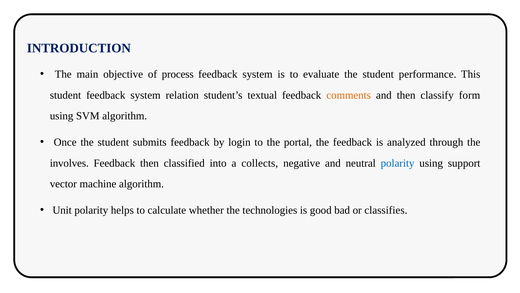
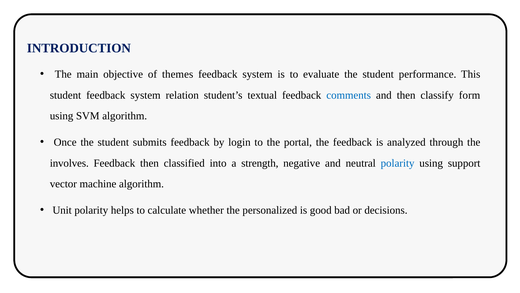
process: process -> themes (178, 74)
comments colour: orange -> blue (349, 95)
collects: collects -> strength (260, 163)
technologies: technologies -> personalized (270, 210)
classifies: classifies -> decisions (386, 210)
